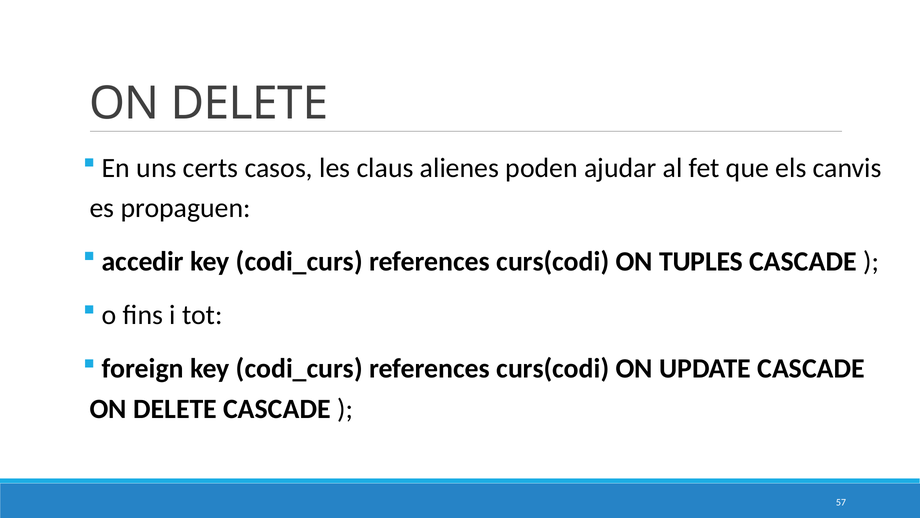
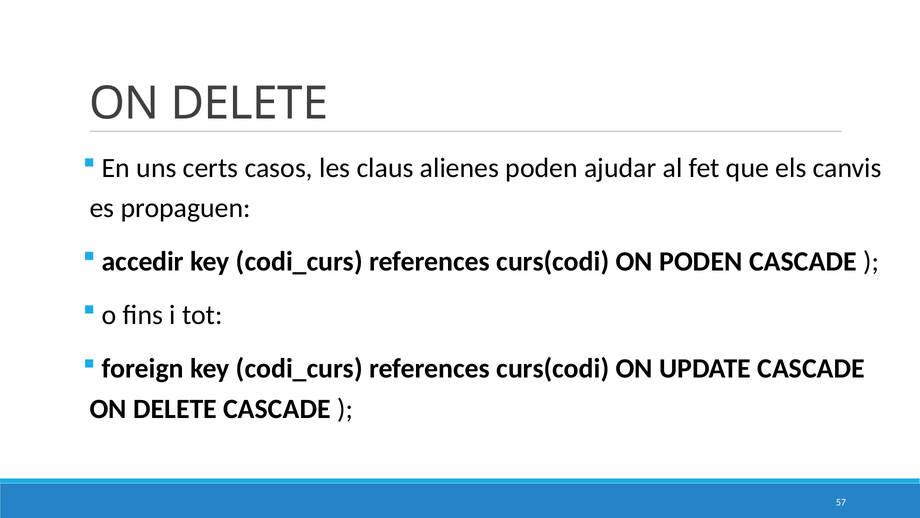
ON TUPLES: TUPLES -> PODEN (701, 261)
